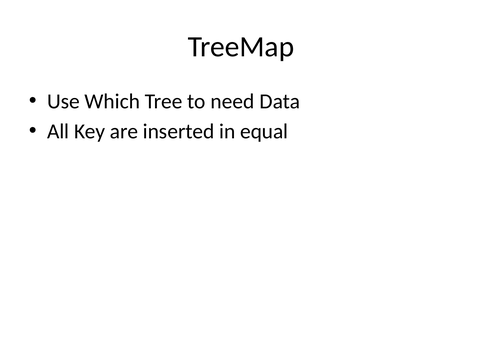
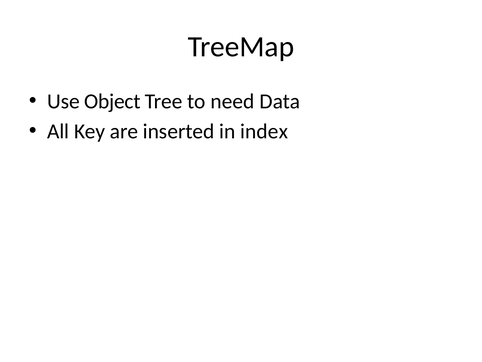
Which: Which -> Object (112, 101)
equal: equal -> index (264, 131)
